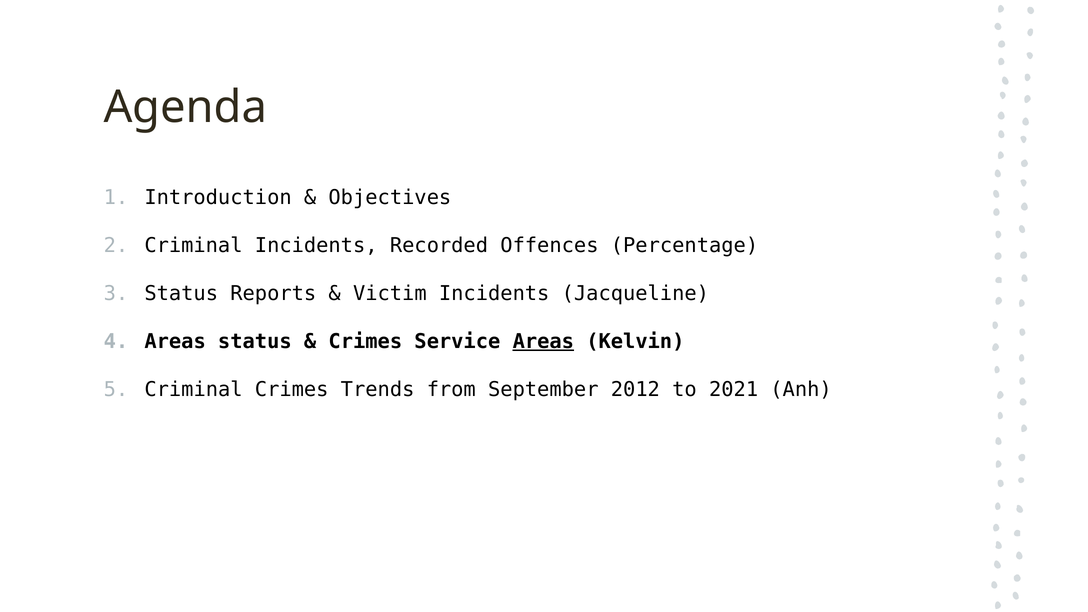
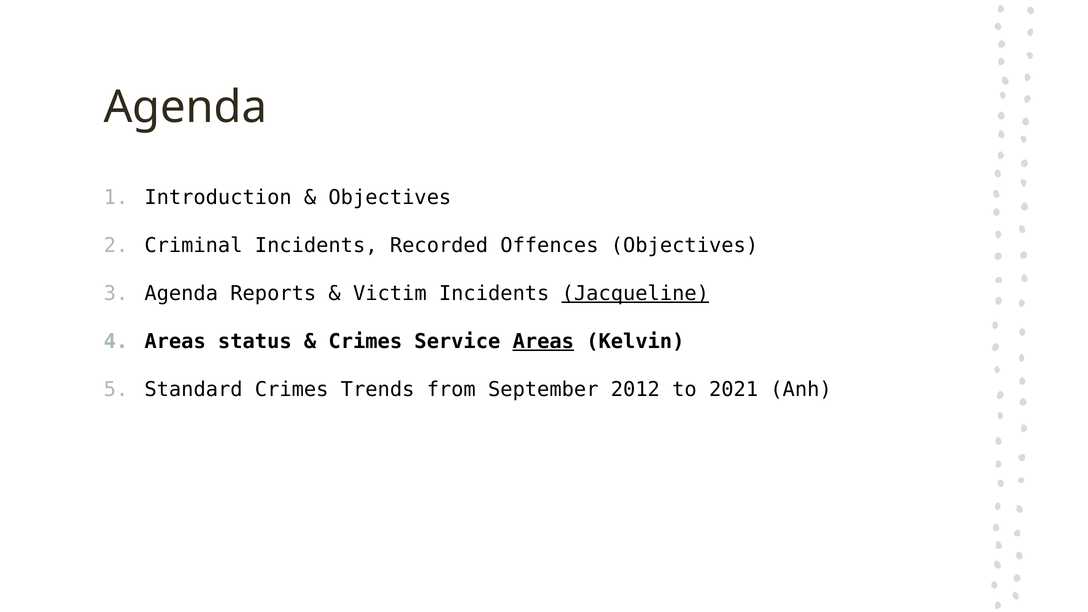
Offences Percentage: Percentage -> Objectives (684, 245)
Status: Status -> Agenda (181, 293)
Jacqueline underline: none -> present (635, 293)
Criminal: Criminal -> Standard (194, 390)
